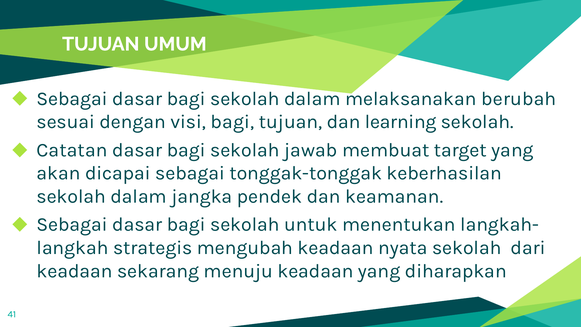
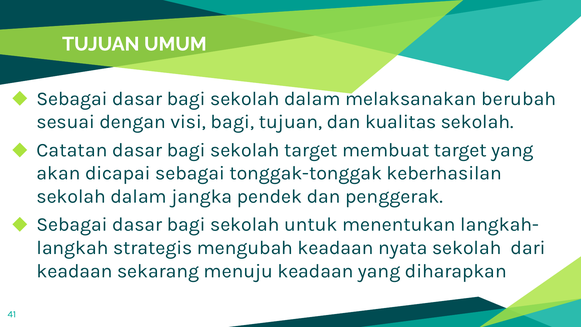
learning: learning -> kualitas (401, 122)
sekolah jawab: jawab -> target (311, 150)
keamanan: keamanan -> penggerak (394, 196)
